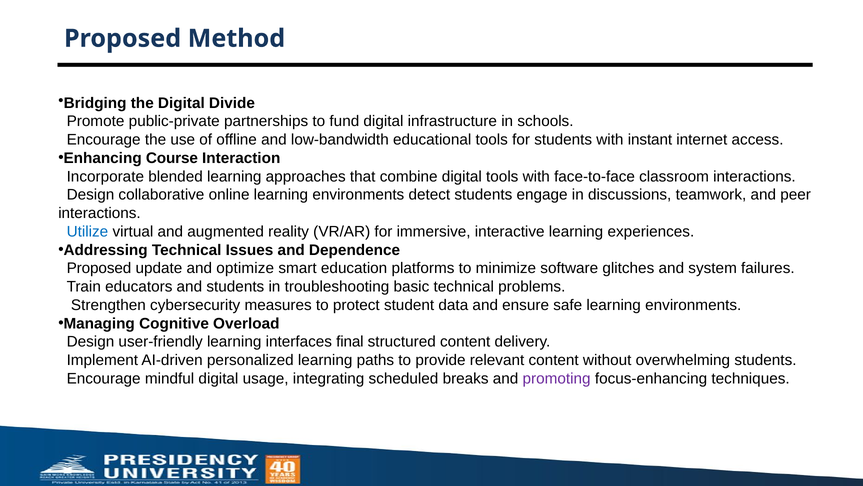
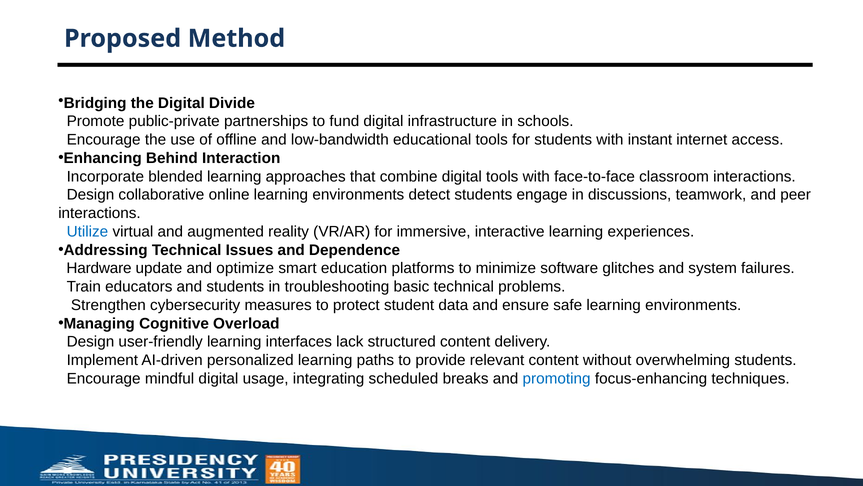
Course: Course -> Behind (172, 158)
Proposed: Proposed -> Hardware (99, 268)
final: final -> lack (350, 341)
promoting colour: purple -> blue (557, 378)
